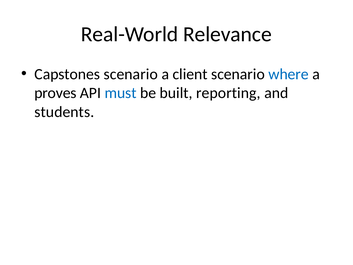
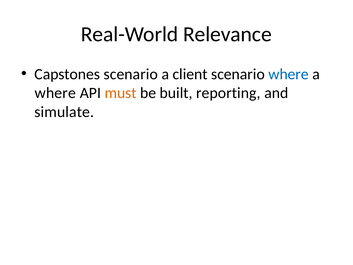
proves: proves -> where (55, 93)
must colour: blue -> orange (121, 93)
students: students -> simulate (64, 112)
